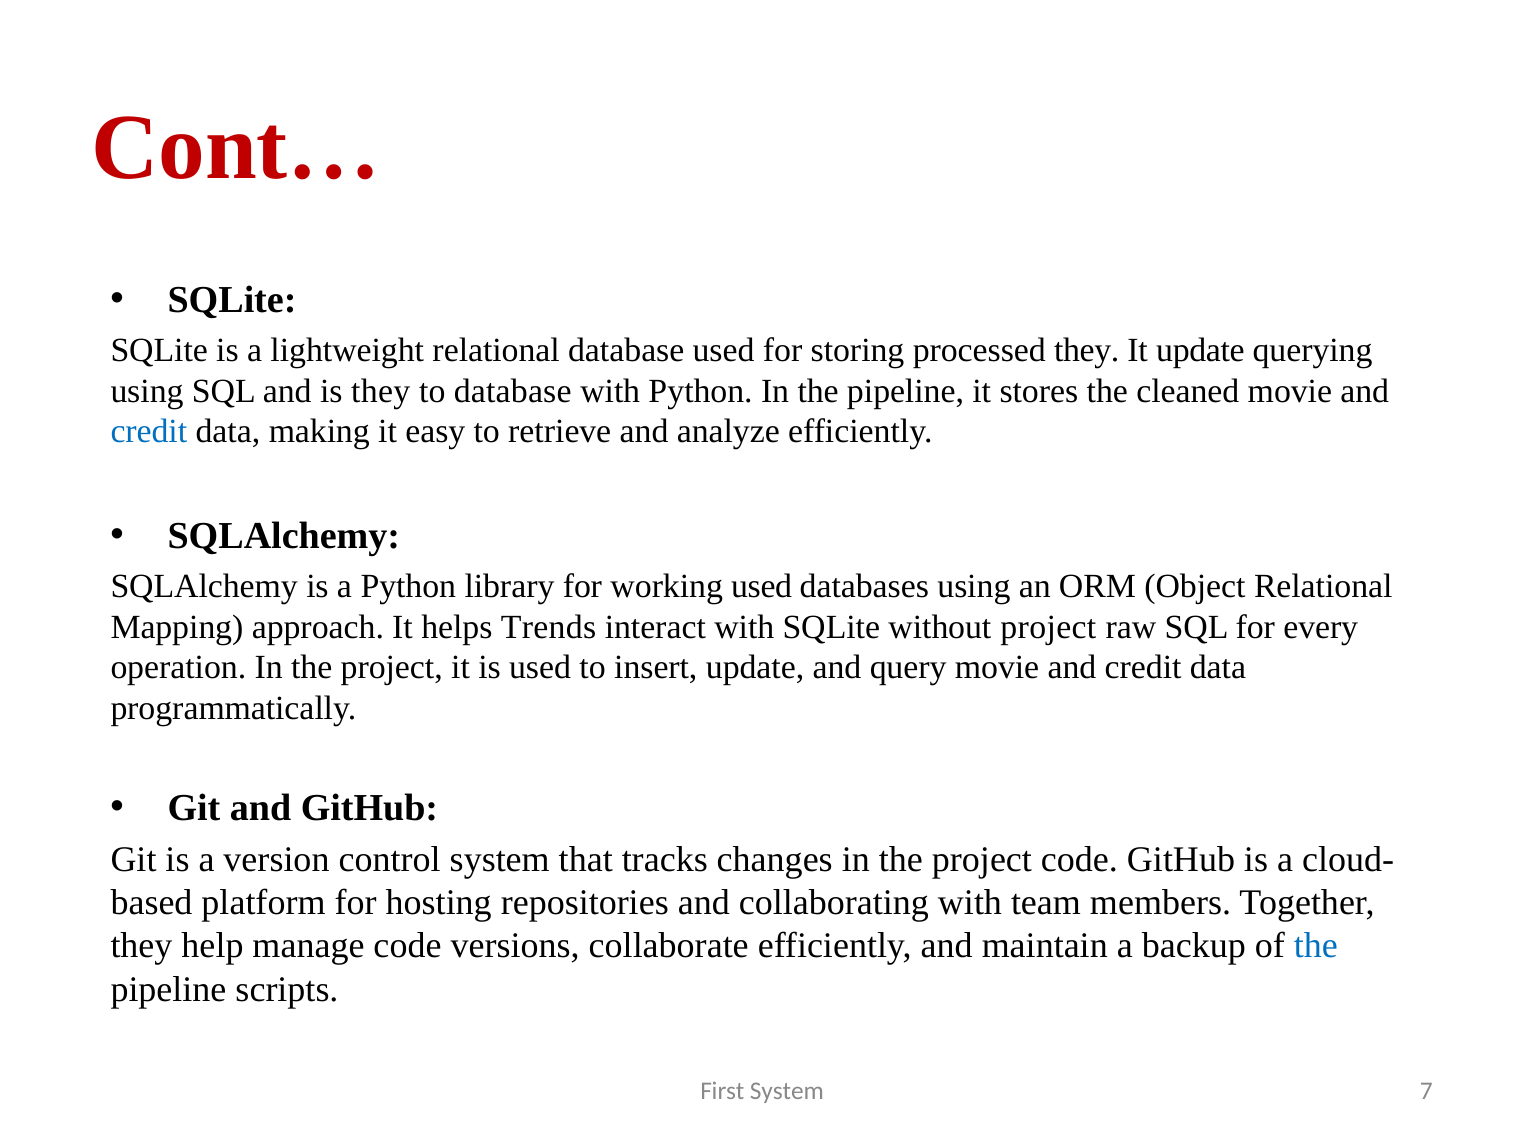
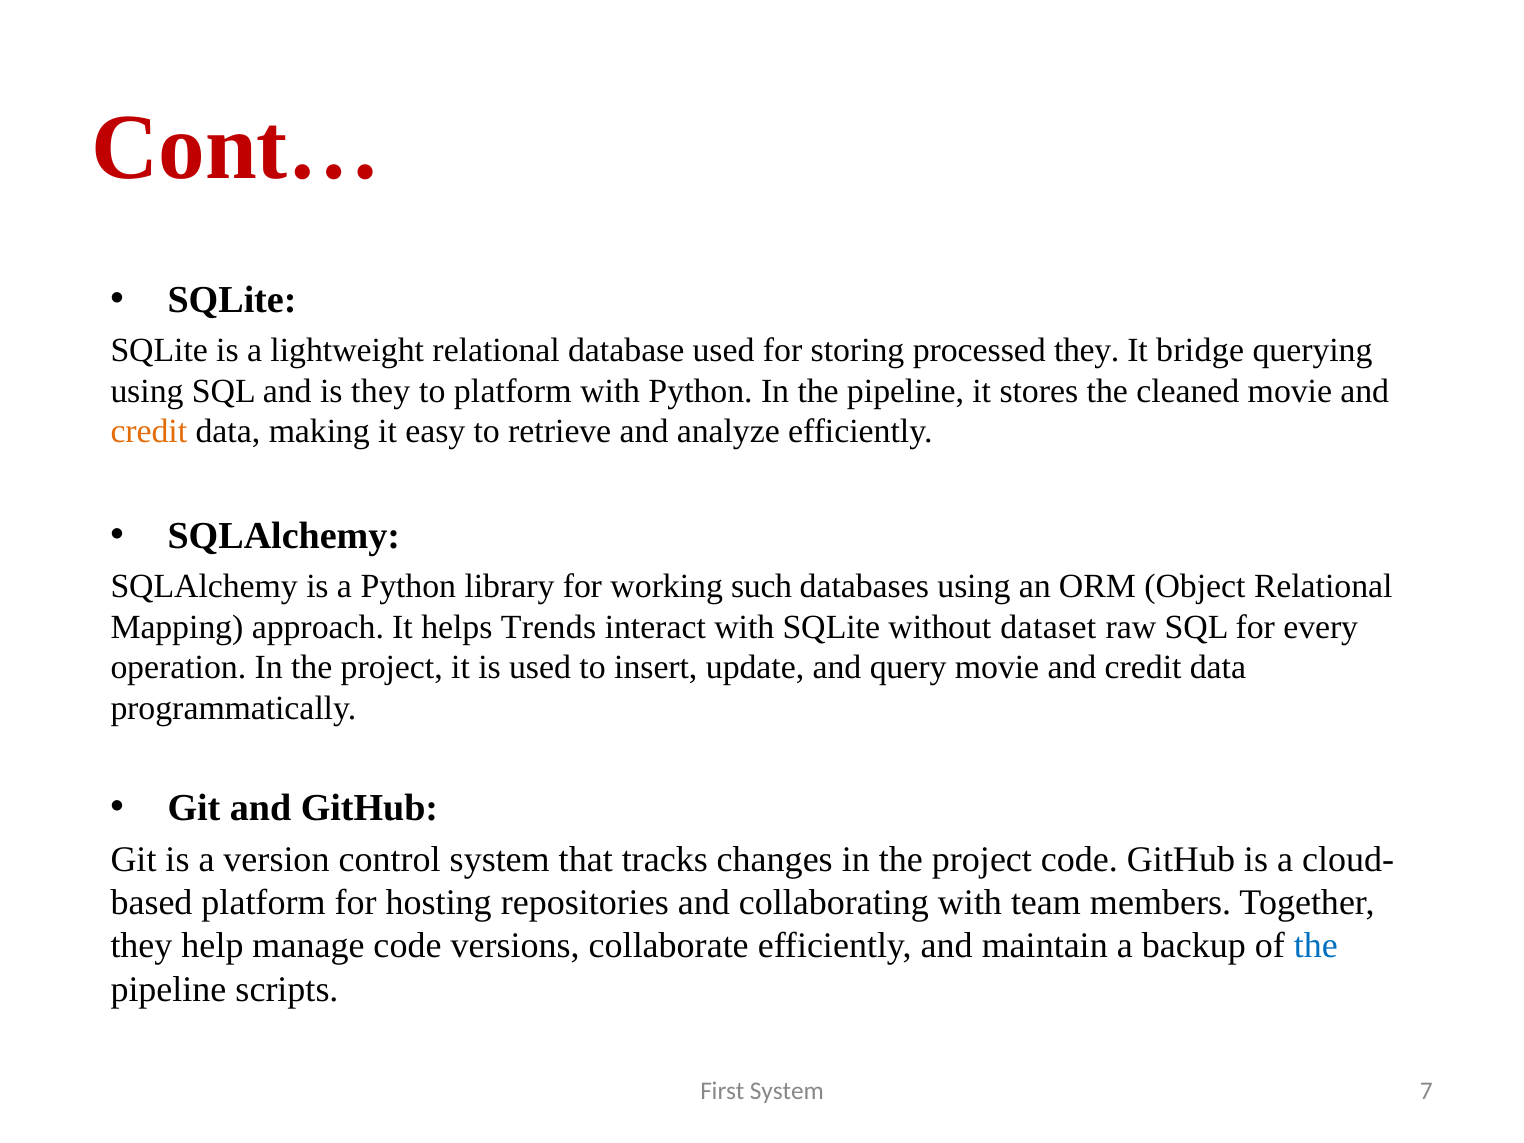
It update: update -> bridge (1200, 350)
to database: database -> platform (513, 391)
credit colour: blue -> orange (149, 432)
working used: used -> such (762, 586)
without project: project -> dataset (1048, 627)
